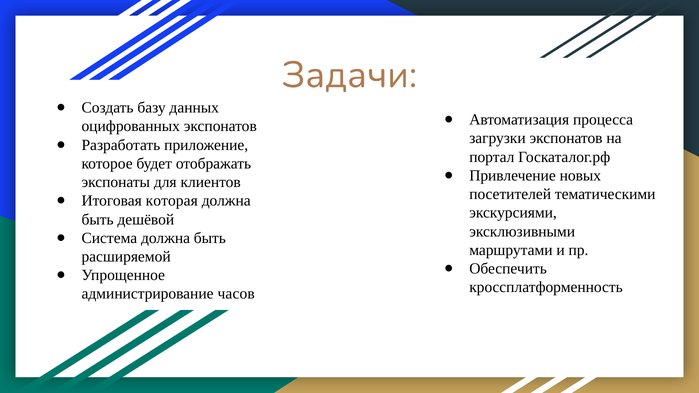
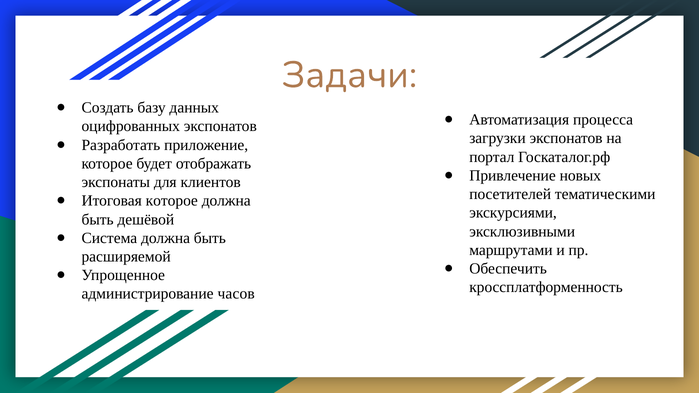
Итоговая которая: которая -> которое (172, 201)
